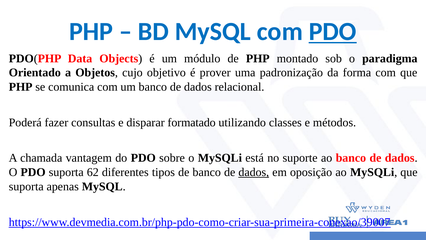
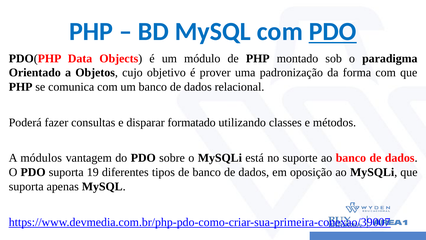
chamada: chamada -> módulos (41, 158)
62: 62 -> 19 (93, 172)
dados underline: present -> none (254, 172)
